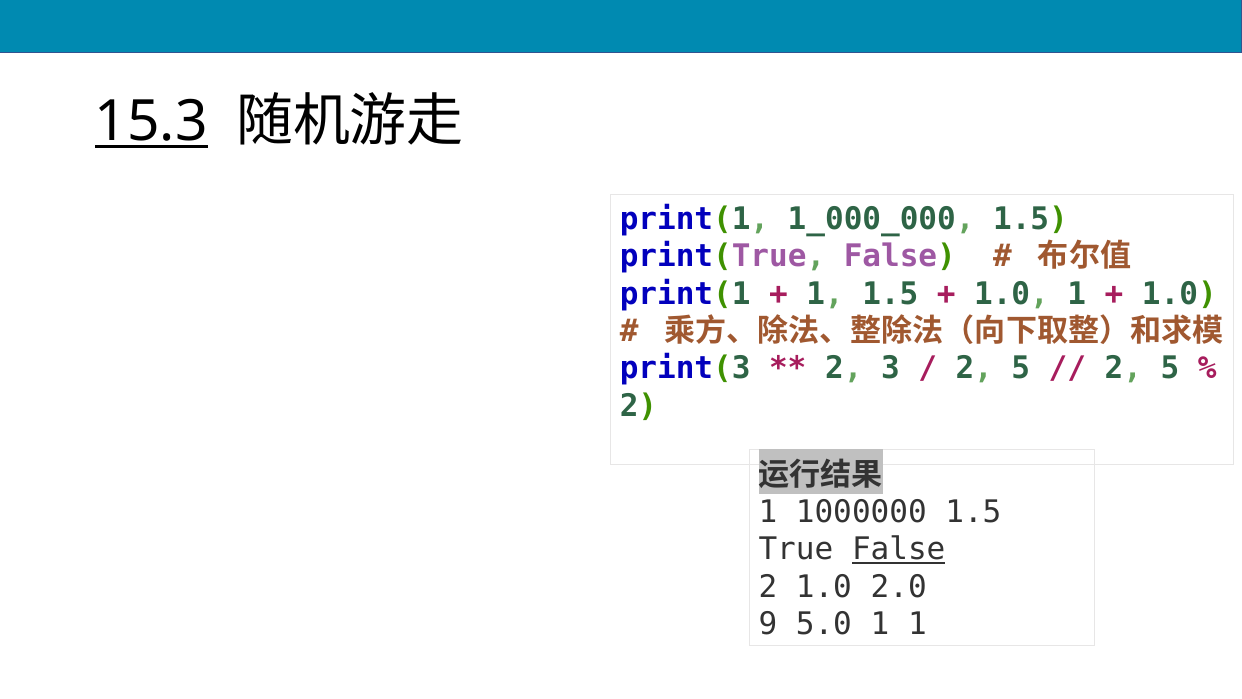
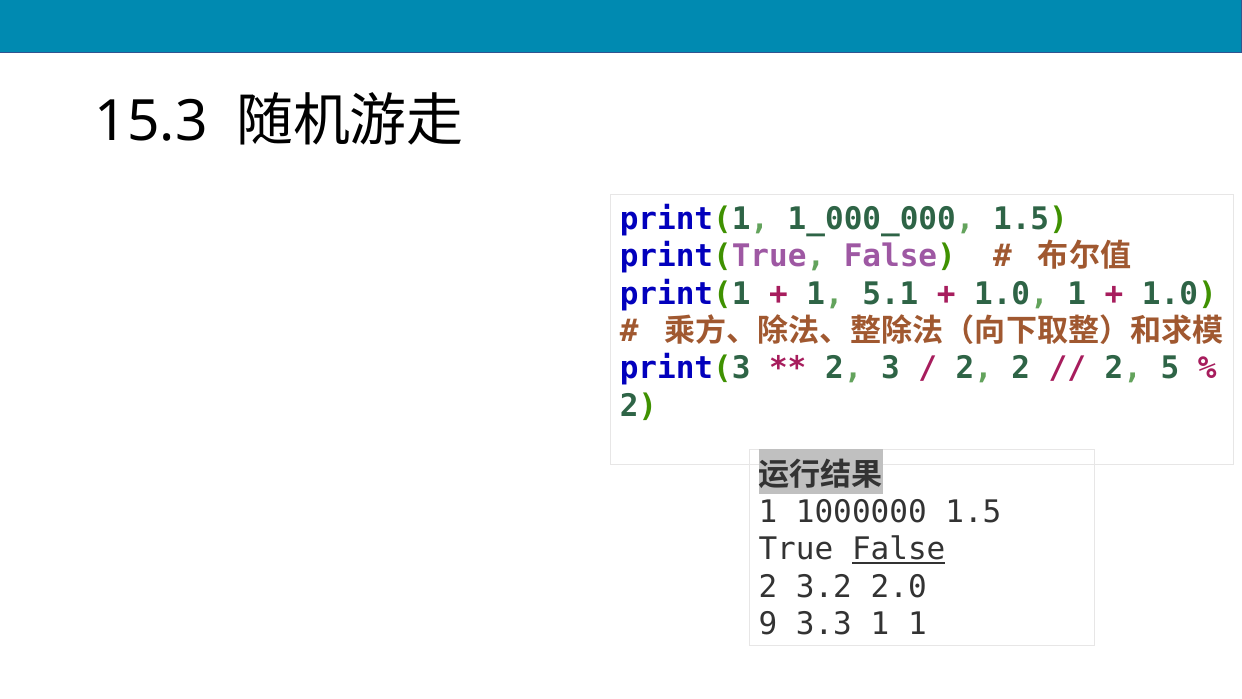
15.3 underline: present -> none (151, 122)
1 1.5: 1.5 -> 5.1 (890, 294)
5: 5 -> 2 (1021, 368)
2 1.0: 1.0 -> 3.2 (824, 587)
5.0: 5.0 -> 3.3 (824, 624)
